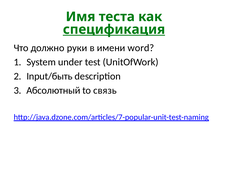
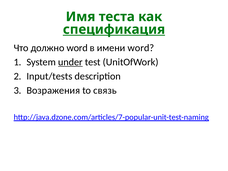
должно руки: руки -> word (77, 48)
under underline: none -> present (70, 62)
Input/быть: Input/быть -> Input/tests (49, 76)
Абсолютный: Абсолютный -> Возражения (53, 90)
